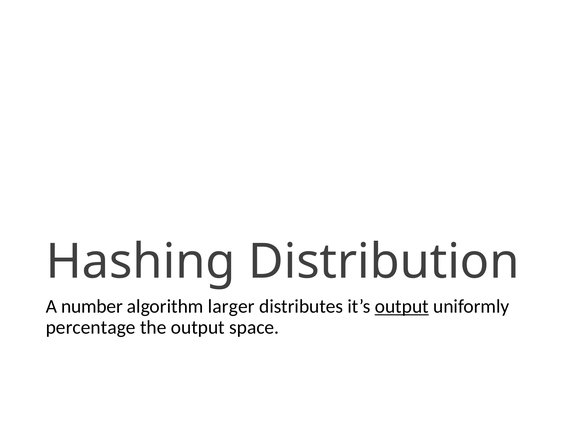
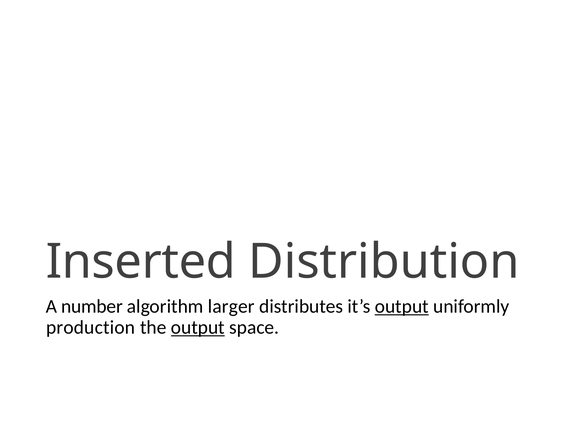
Hashing: Hashing -> Inserted (141, 262)
percentage: percentage -> production (91, 327)
output underline: none -> present (198, 327)
